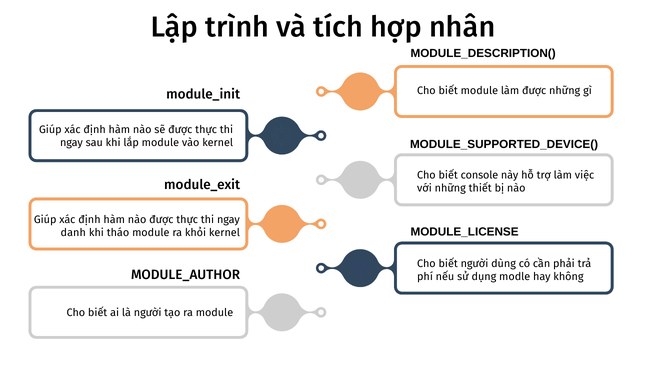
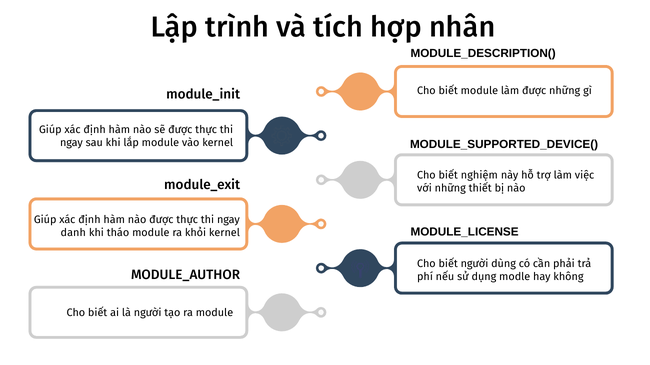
console: console -> nghiệm (479, 175)
